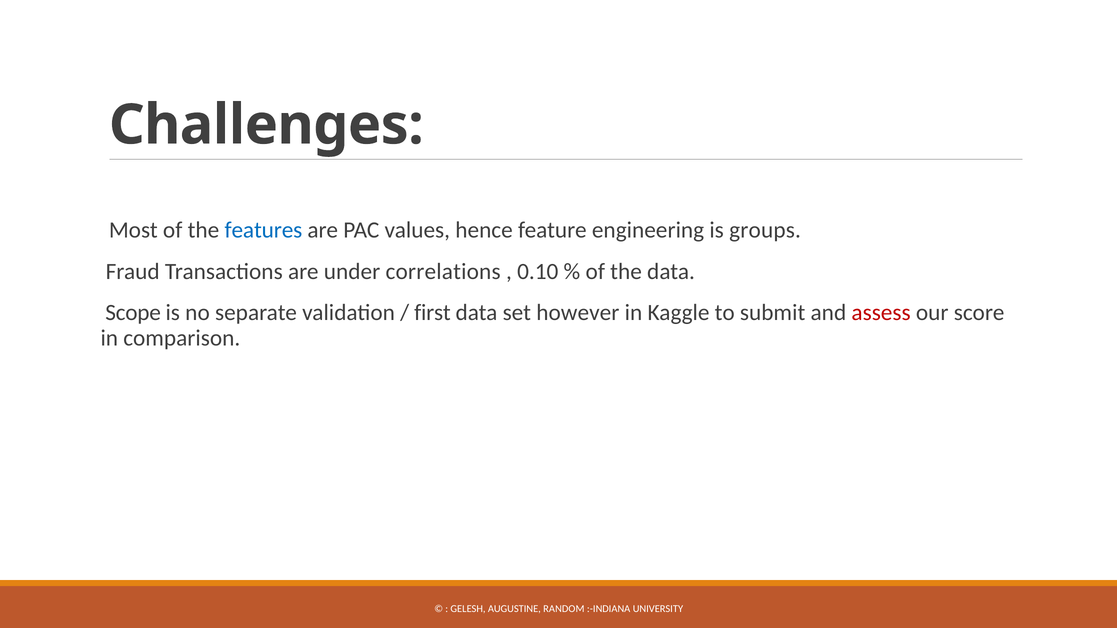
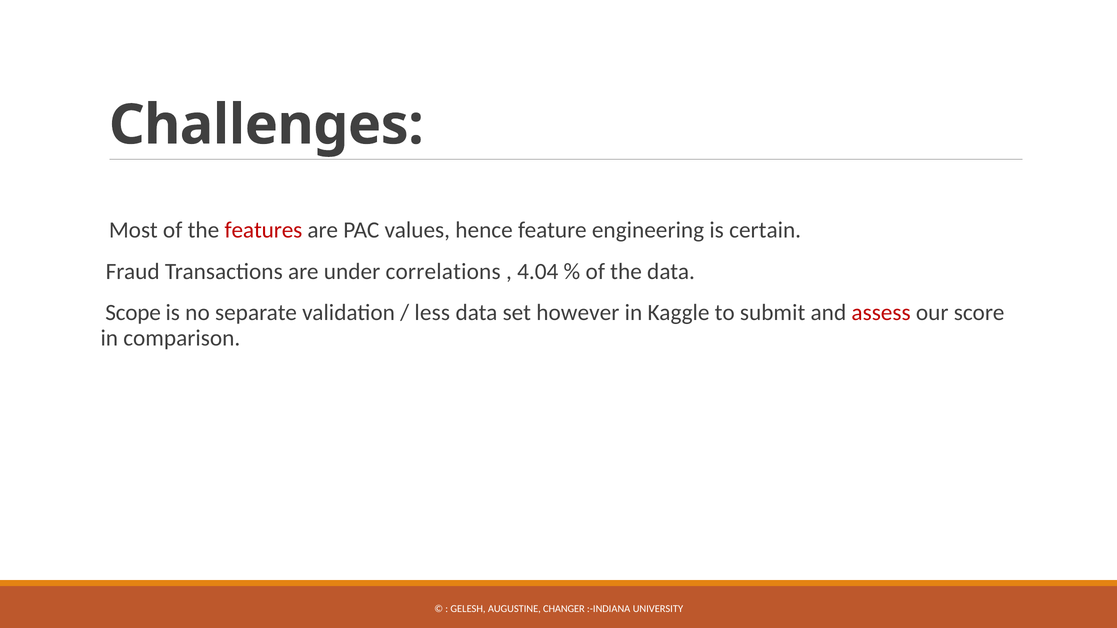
features colour: blue -> red (263, 230)
groups: groups -> certain (765, 230)
0.10: 0.10 -> 4.04 (538, 271)
first: first -> less (432, 313)
RANDOM: RANDOM -> CHANGER (564, 609)
